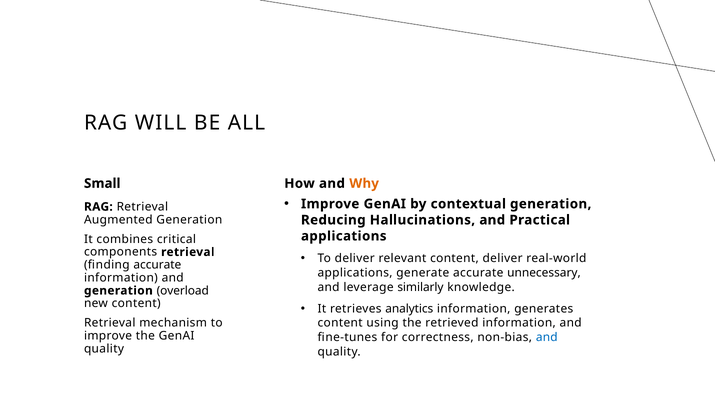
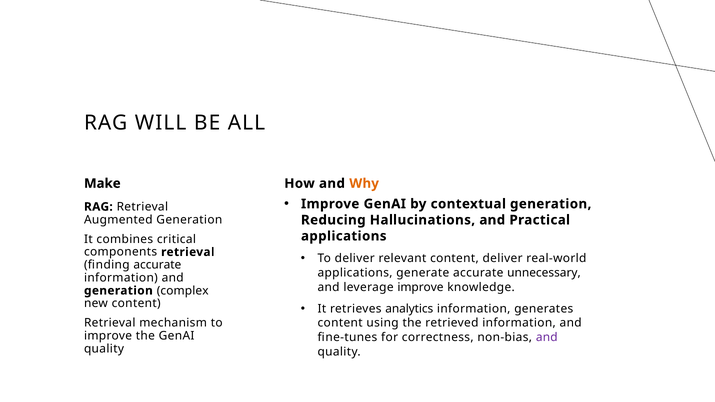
Small: Small -> Make (102, 183)
leverage similarly: similarly -> improve (420, 287)
overload: overload -> complex (183, 291)
and colour: blue -> purple (547, 337)
